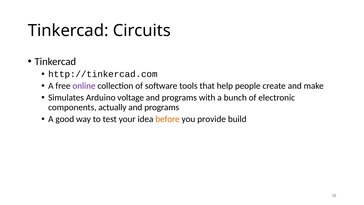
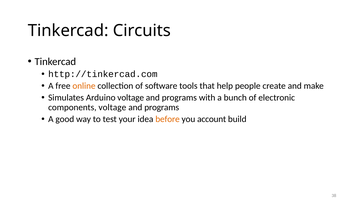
online colour: purple -> orange (84, 86)
components actually: actually -> voltage (112, 107)
provide: provide -> account (212, 119)
